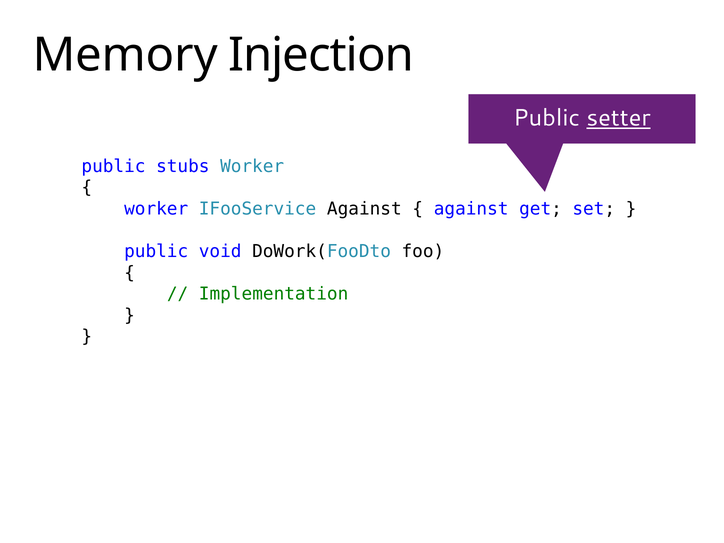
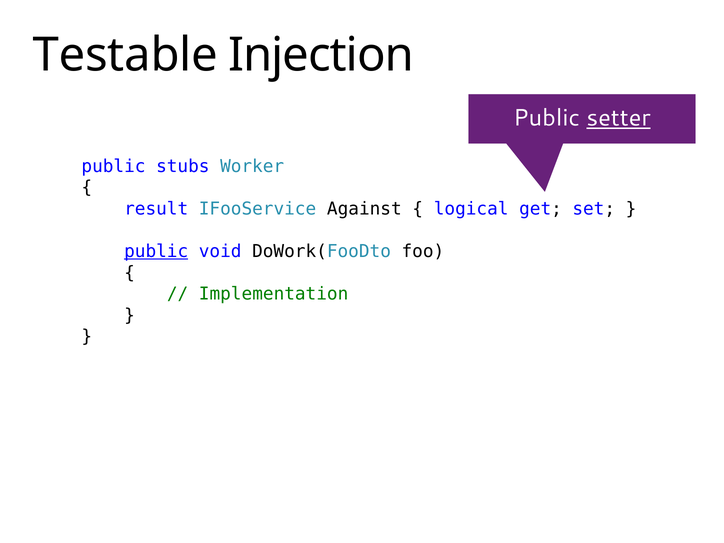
Memory: Memory -> Testable (125, 55)
worker: worker -> result (156, 209)
against: against -> logical (471, 209)
public underline: none -> present (156, 251)
